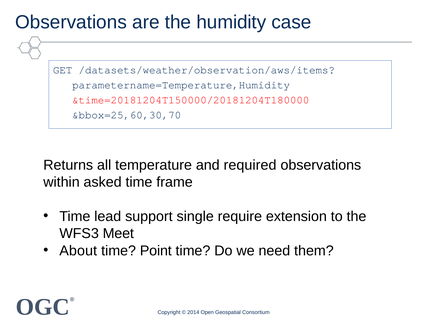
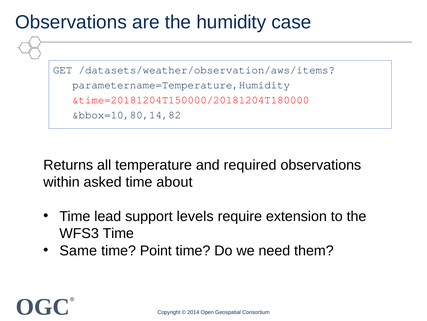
&bbox=25,60,30,70: &bbox=25,60,30,70 -> &bbox=10,80,14,82 (127, 115)
frame: frame -> about (174, 182)
single: single -> levels (195, 216)
WFS3 Meet: Meet -> Time (118, 233)
About: About -> Same (78, 250)
